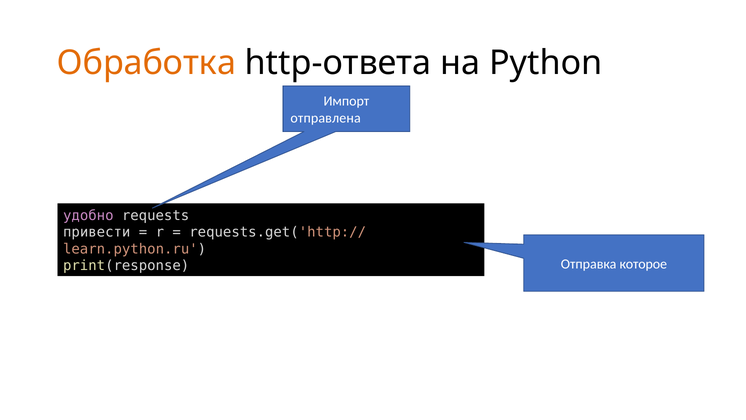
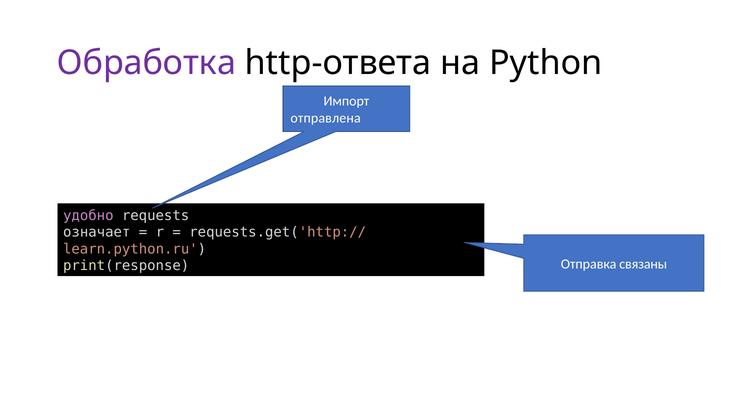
Обработка colour: orange -> purple (146, 63)
привести: привести -> означает (97, 232)
которое: которое -> связаны (643, 264)
